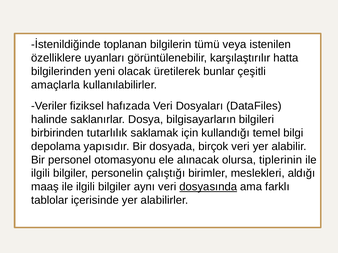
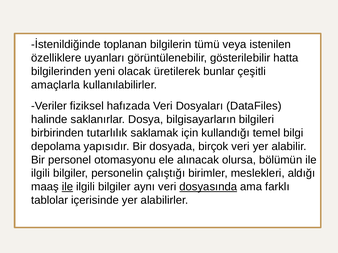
karşılaştırılır: karşılaştırılır -> gösterilebilir (240, 58)
tiplerinin: tiplerinin -> bölümün (281, 160)
ile underline: none -> present (67, 187)
